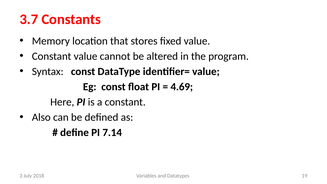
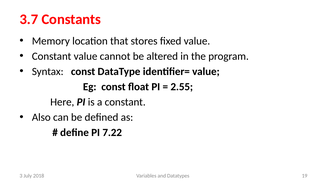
4.69: 4.69 -> 2.55 (182, 87)
7.14: 7.14 -> 7.22 (112, 132)
